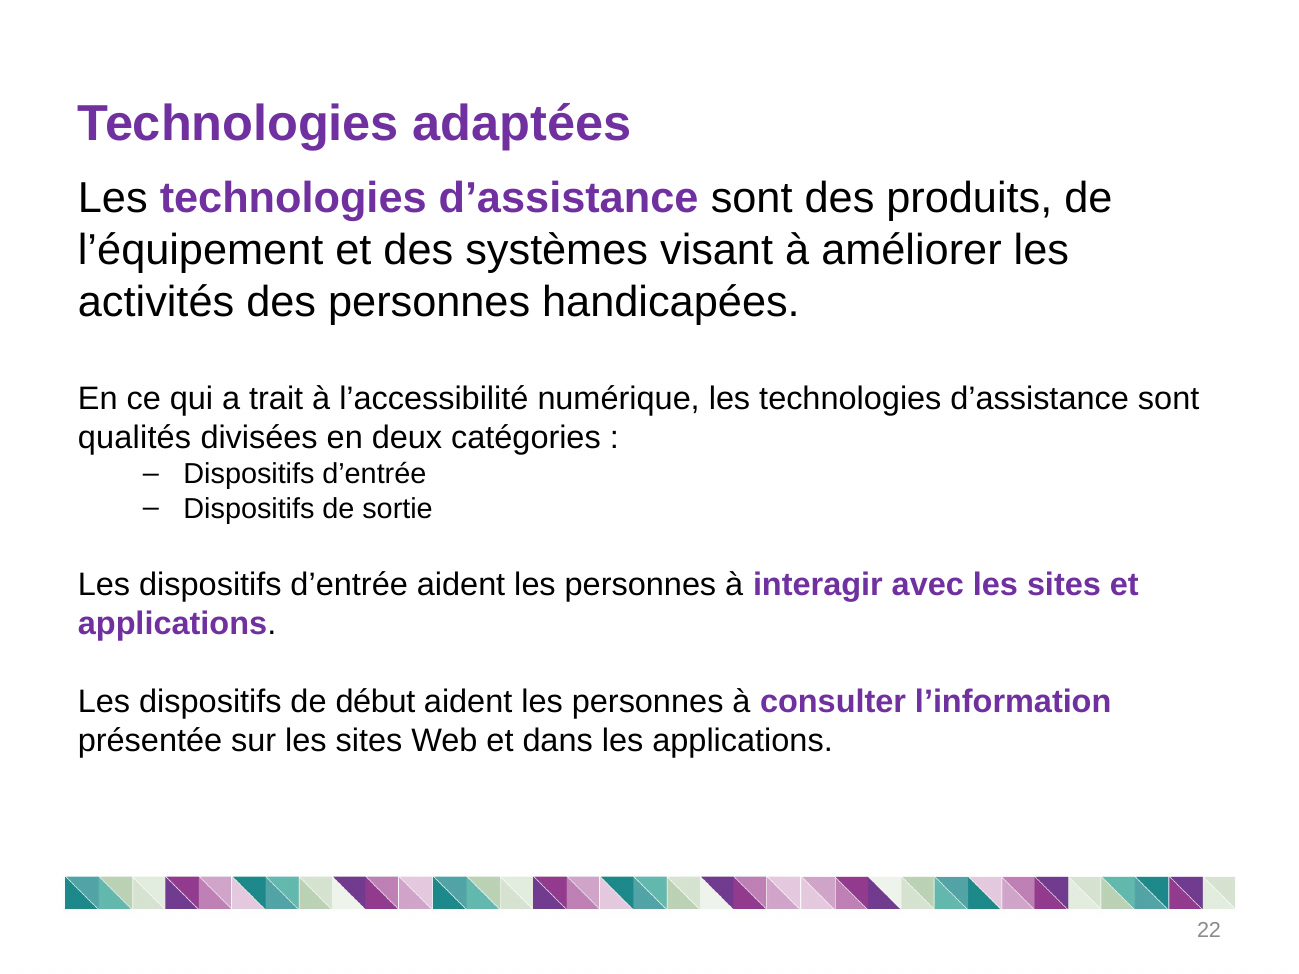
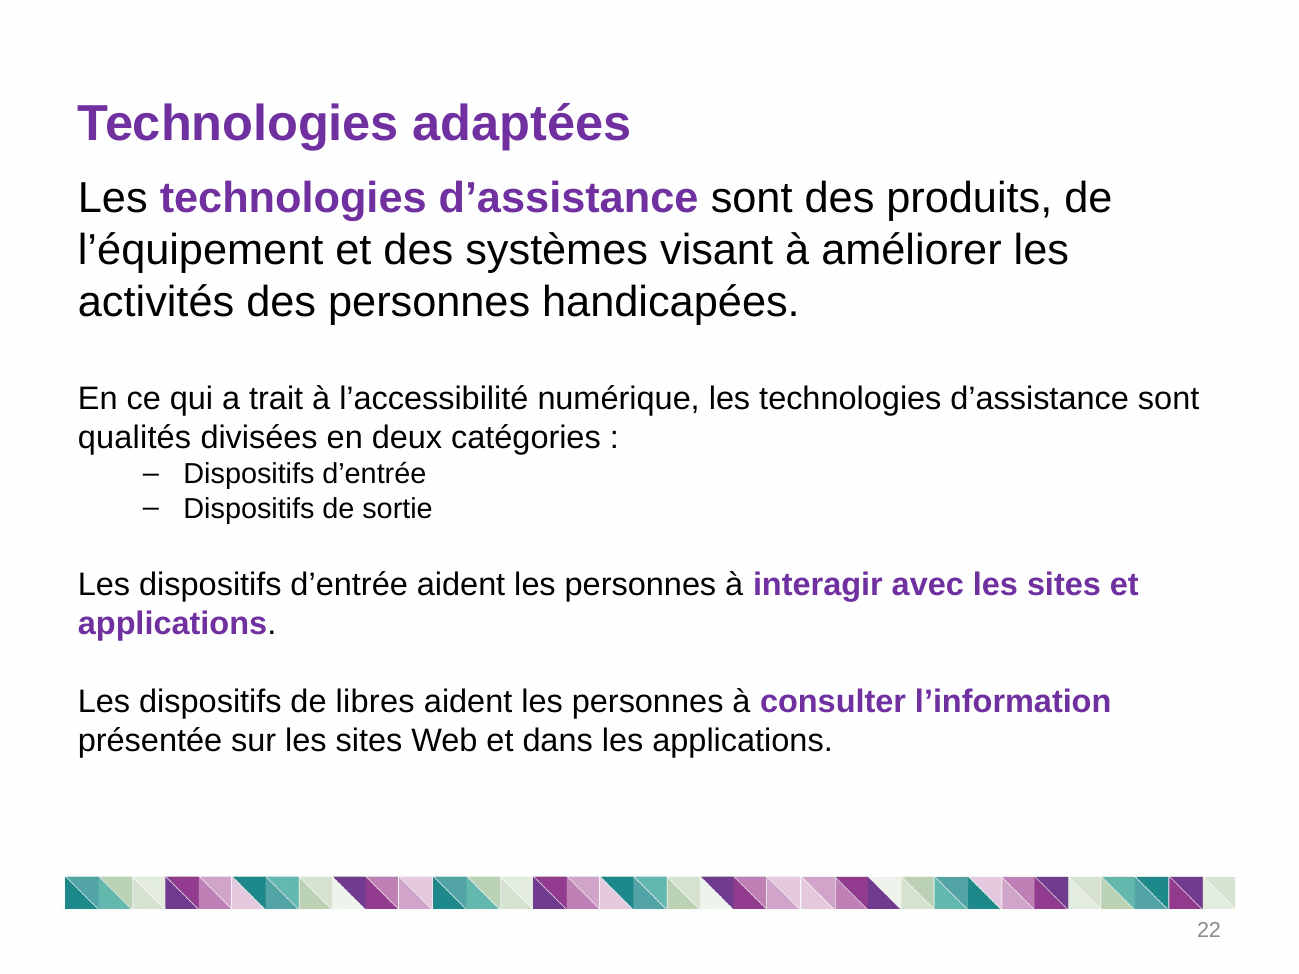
début: début -> libres (375, 702)
